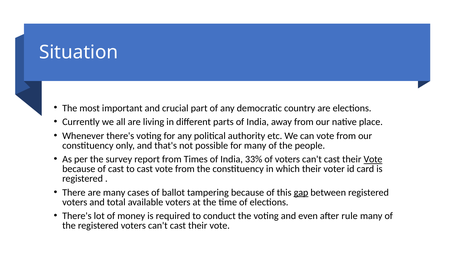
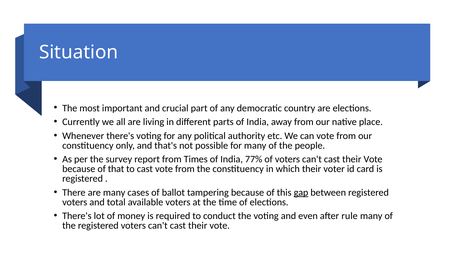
33%: 33% -> 77% (254, 160)
Vote underline: present -> none (373, 160)
of cast: cast -> that (116, 169)
